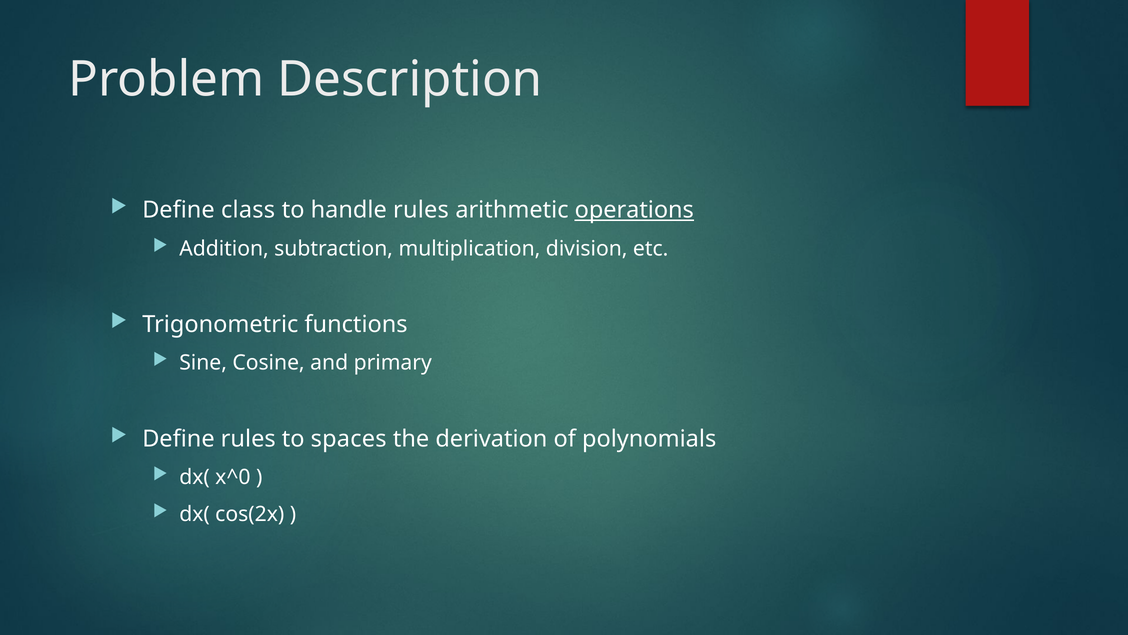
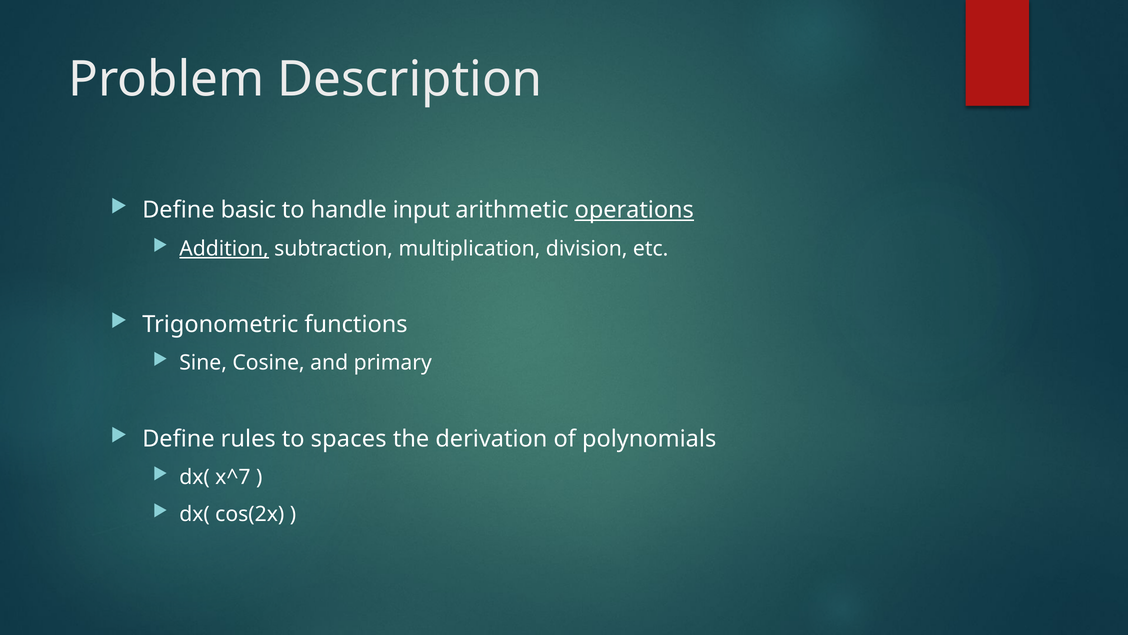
class: class -> basic (248, 210)
handle rules: rules -> input (421, 210)
Addition underline: none -> present (224, 248)
x^0: x^0 -> x^7 (233, 477)
